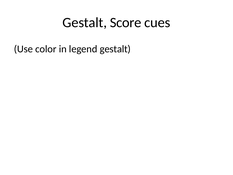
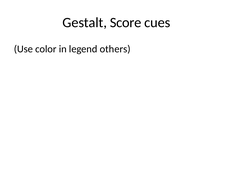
legend gestalt: gestalt -> others (115, 49)
